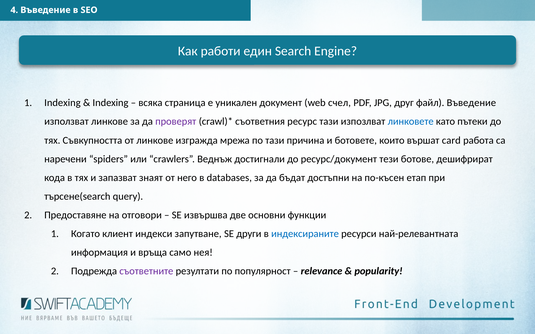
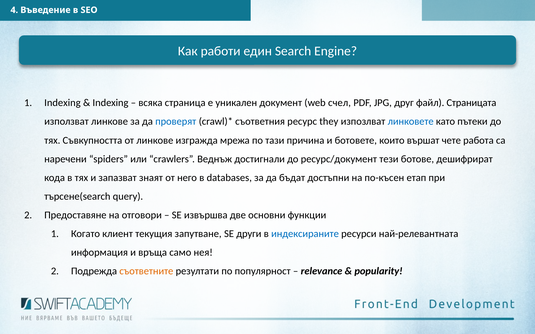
файл Въведение: Въведение -> Страницата (471, 103)
проверят colour: purple -> blue (176, 122)
ресурс тази: тази -> they (329, 122)
card: card -> чете (451, 140)
индекси: индекси -> текущия (154, 234)
съответните colour: purple -> orange (146, 272)
